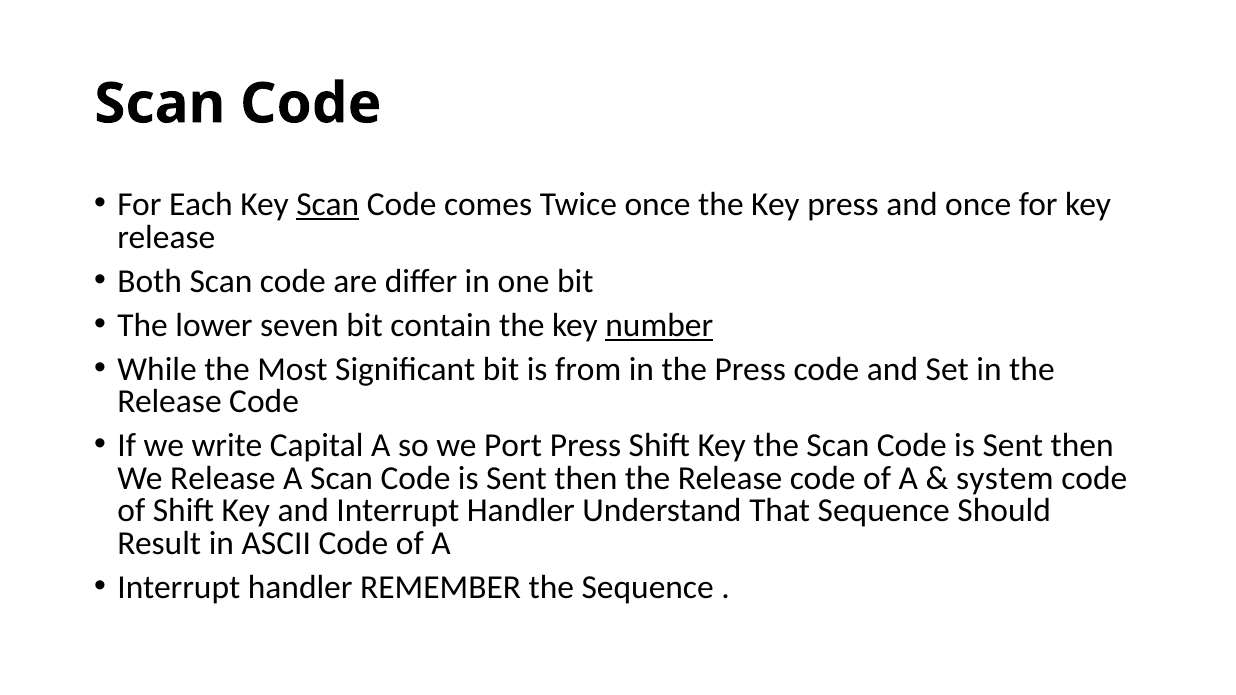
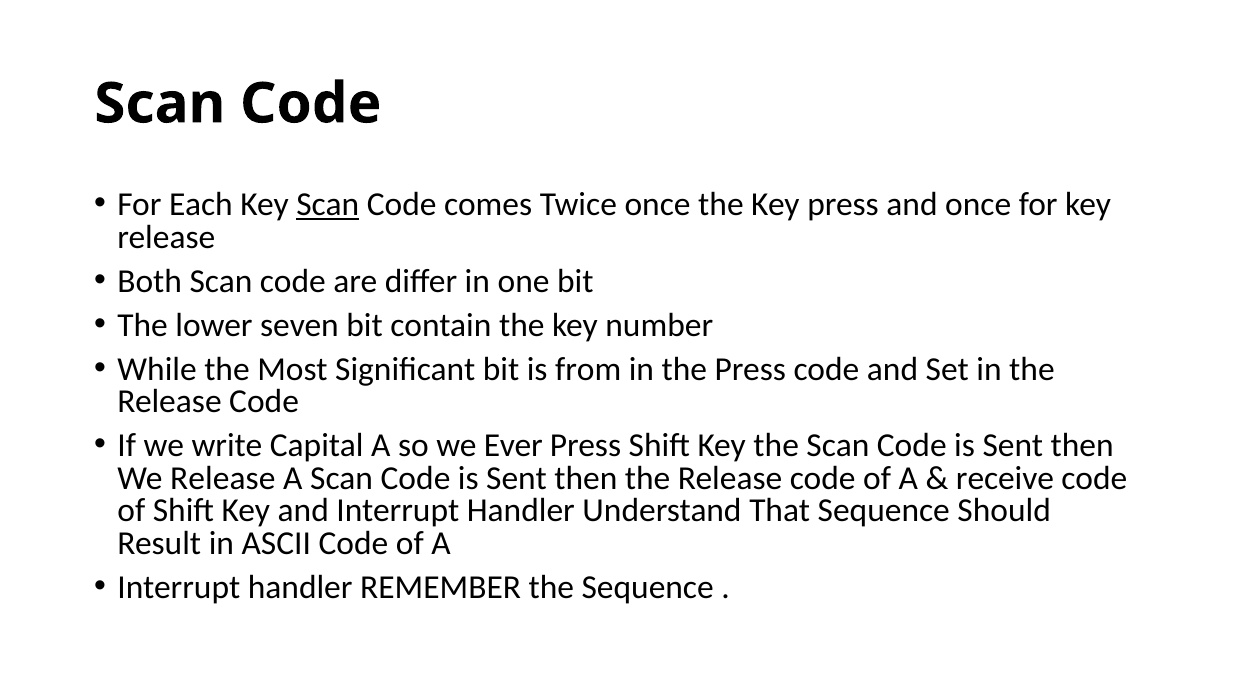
number underline: present -> none (659, 325)
Port: Port -> Ever (513, 446)
system: system -> receive (1005, 479)
